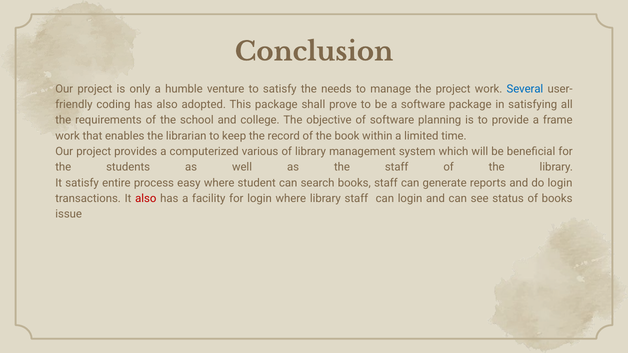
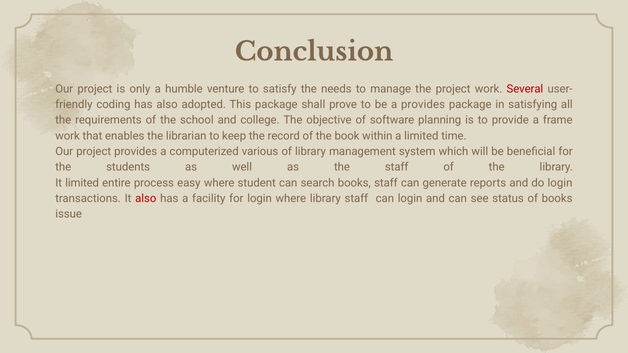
Several colour: blue -> red (525, 89)
a software: software -> provides (423, 105)
It satisfy: satisfy -> limited (82, 183)
